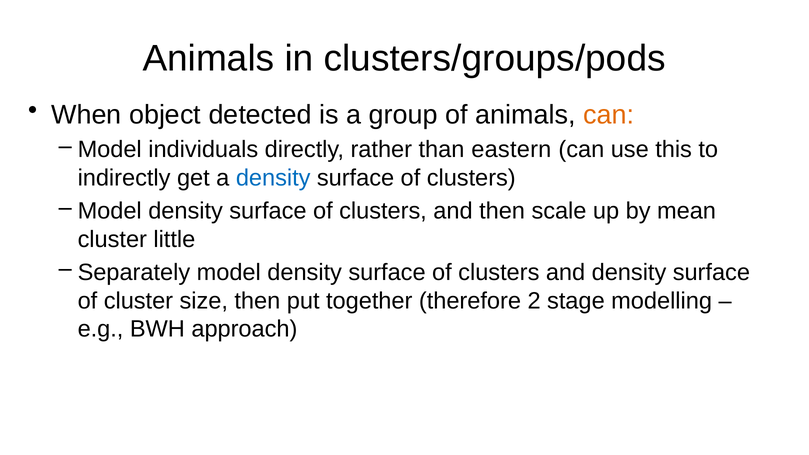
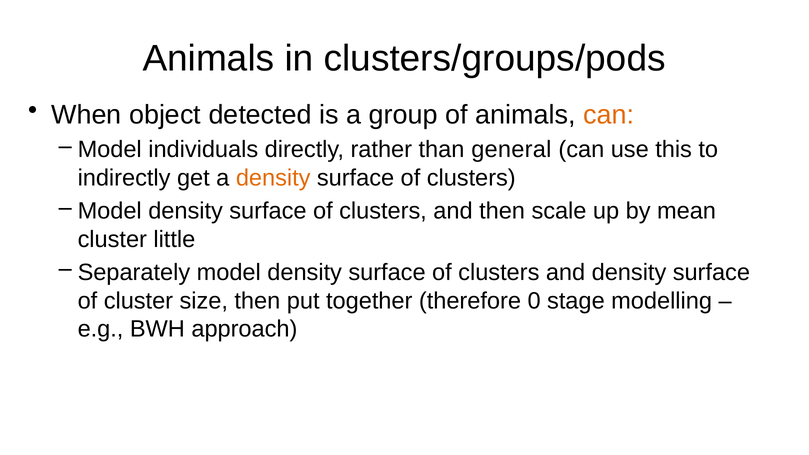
eastern: eastern -> general (511, 150)
density colour: blue -> orange (273, 178)
2: 2 -> 0 (534, 301)
